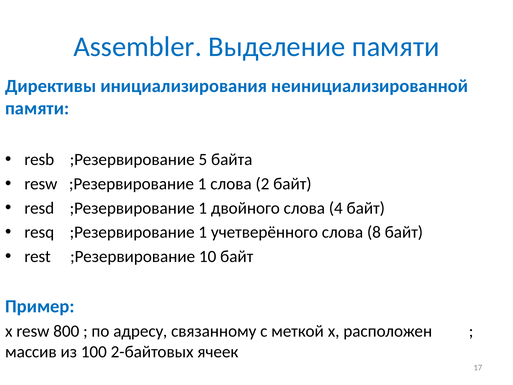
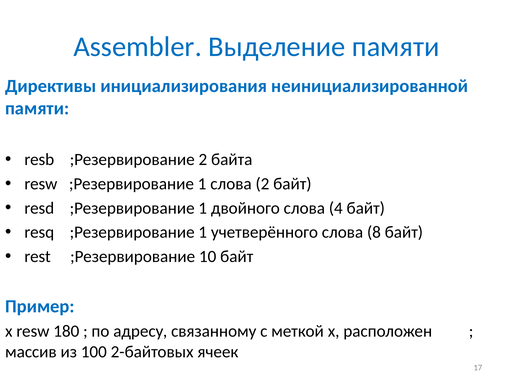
;Резервирование 5: 5 -> 2 (203, 160)
800: 800 -> 180 (66, 331)
